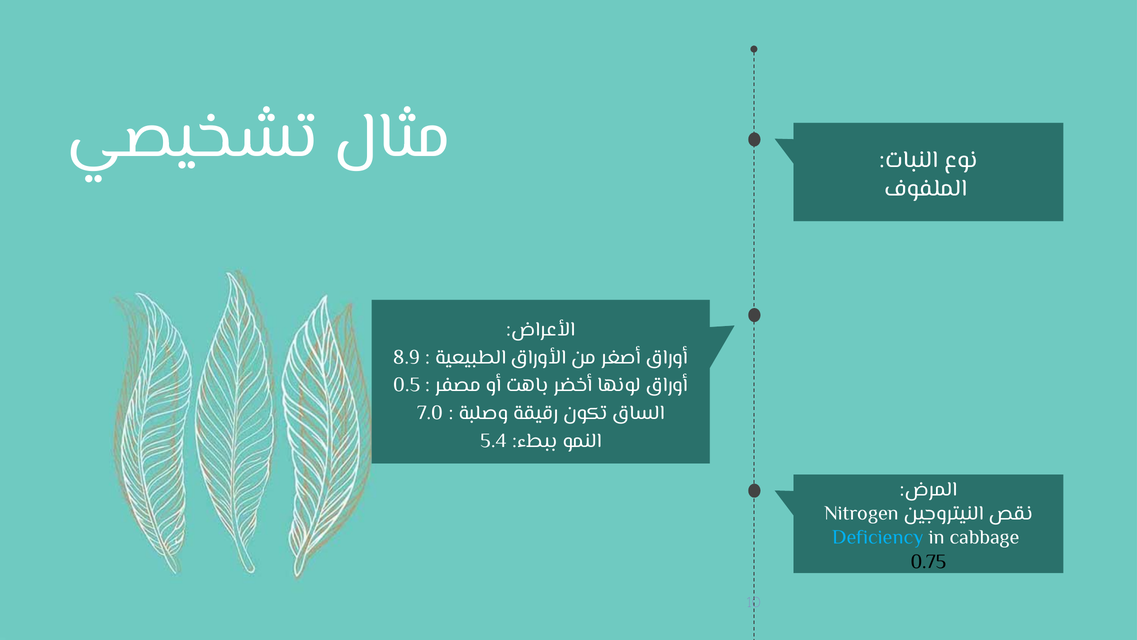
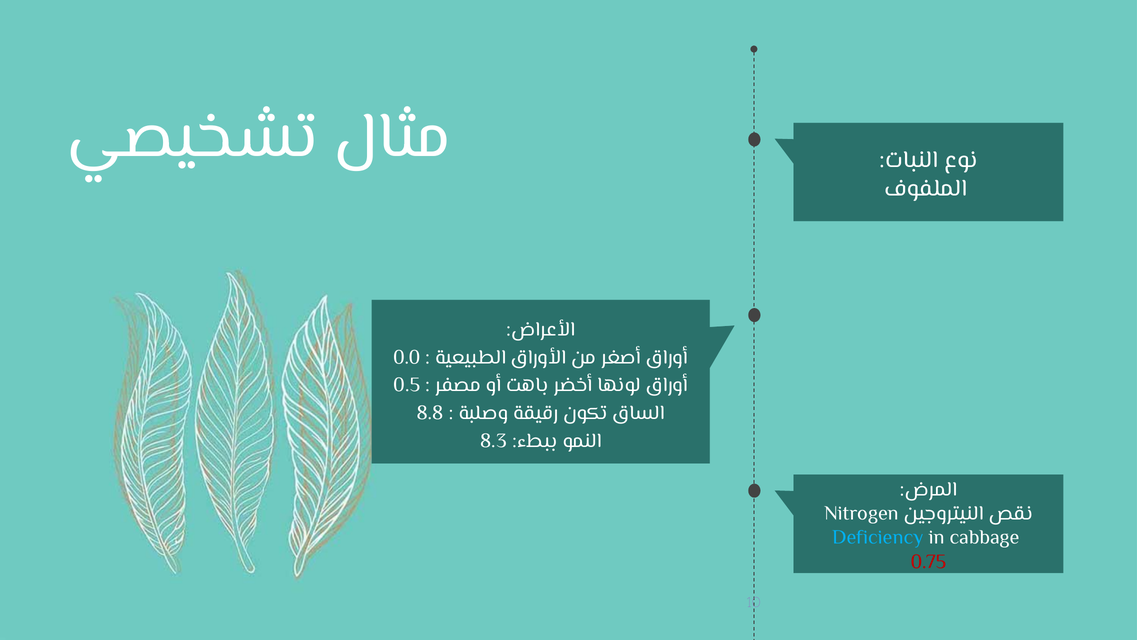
8.9: 8.9 -> 0.0 (407, 357)
7.0: 7.0 -> 8.8 (430, 412)
5.4: 5.4 -> 8.3 (493, 440)
0.75 colour: black -> red (929, 561)
